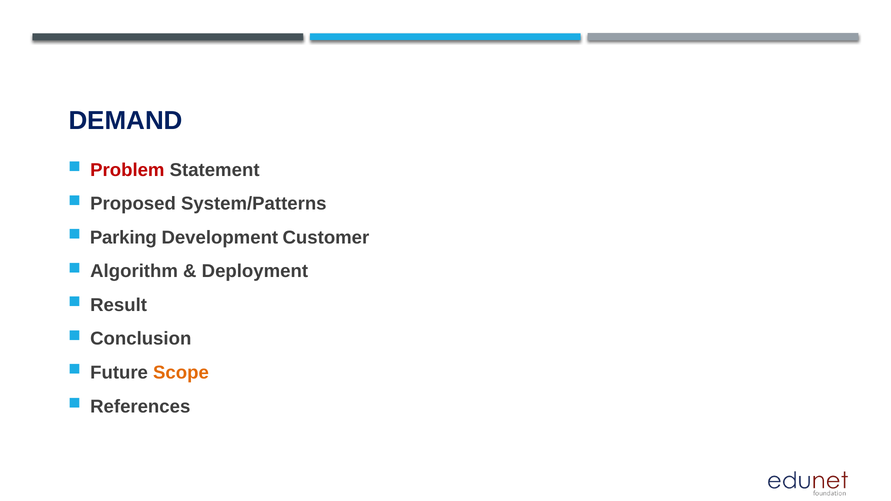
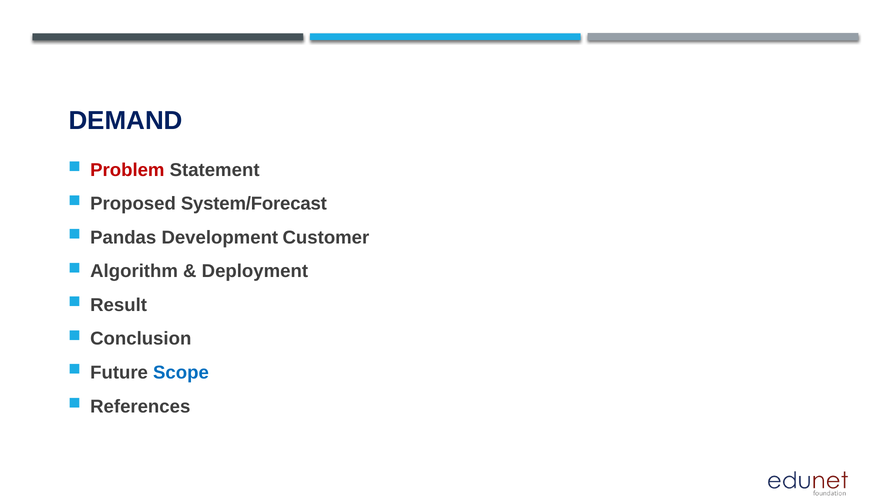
System/Patterns: System/Patterns -> System/Forecast (254, 204)
Parking: Parking -> Pandas (123, 238)
Scope colour: orange -> blue (181, 373)
